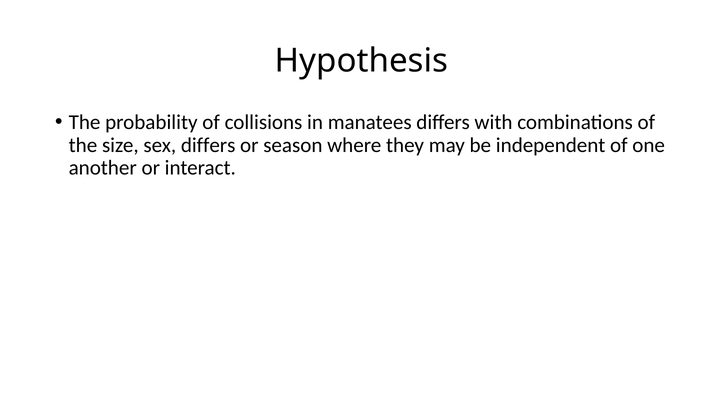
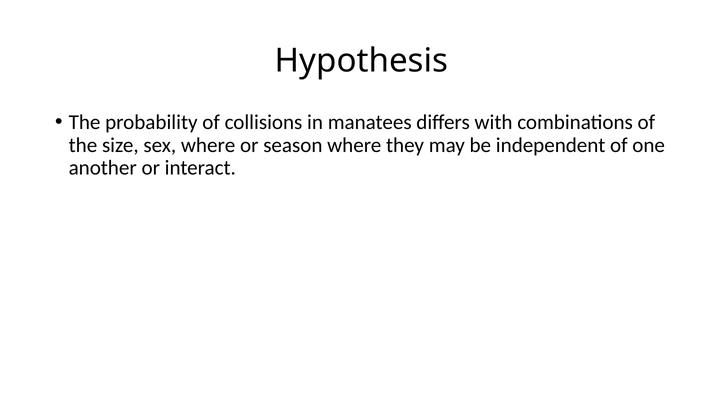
sex differs: differs -> where (208, 145)
